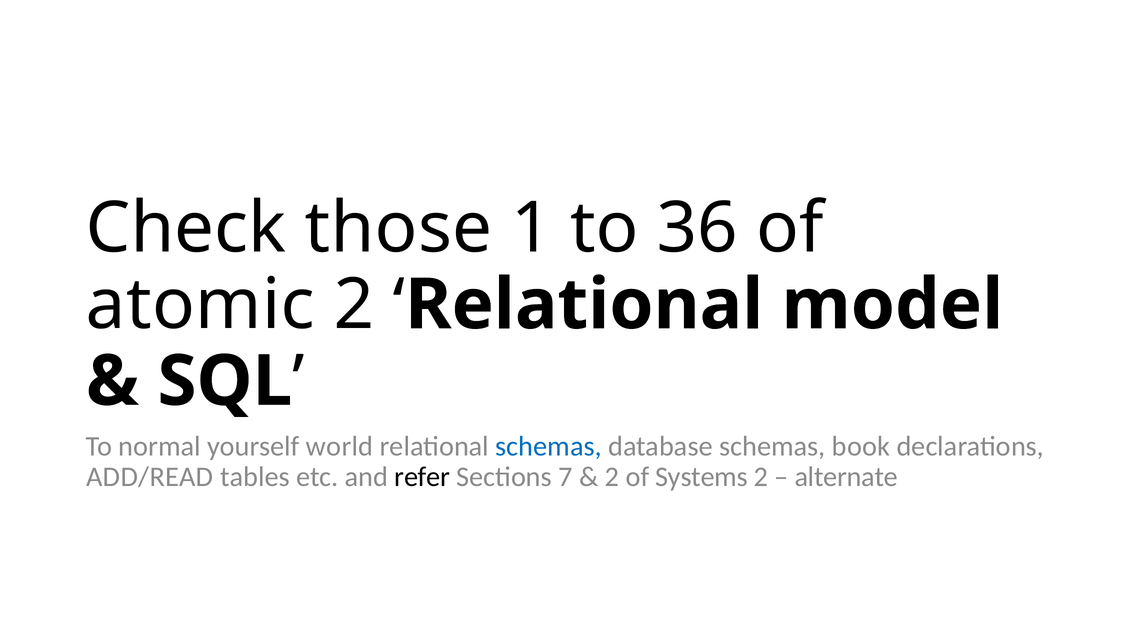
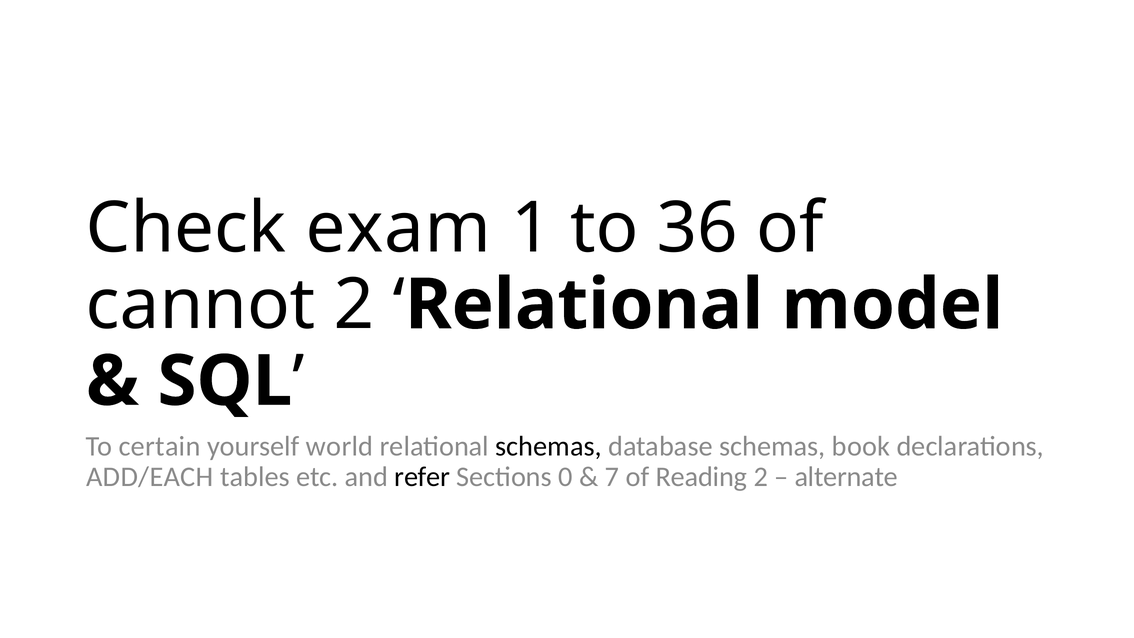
those: those -> exam (398, 228)
atomic: atomic -> cannot (201, 305)
normal: normal -> certain (160, 446)
schemas colour: blue -> black (549, 446)
ADD/READ: ADD/READ -> ADD/EACH (150, 477)
7: 7 -> 0 (566, 477)
2: 2 -> 7 (612, 477)
Systems: Systems -> Reading (701, 477)
